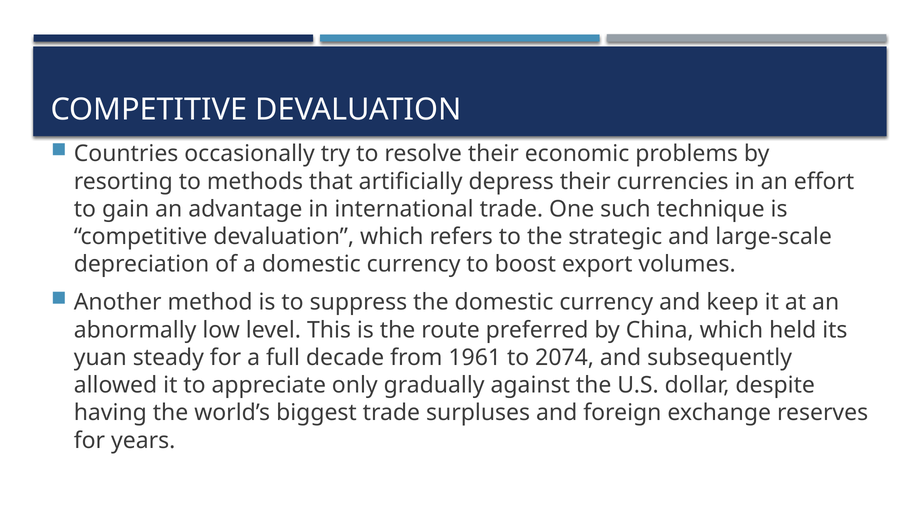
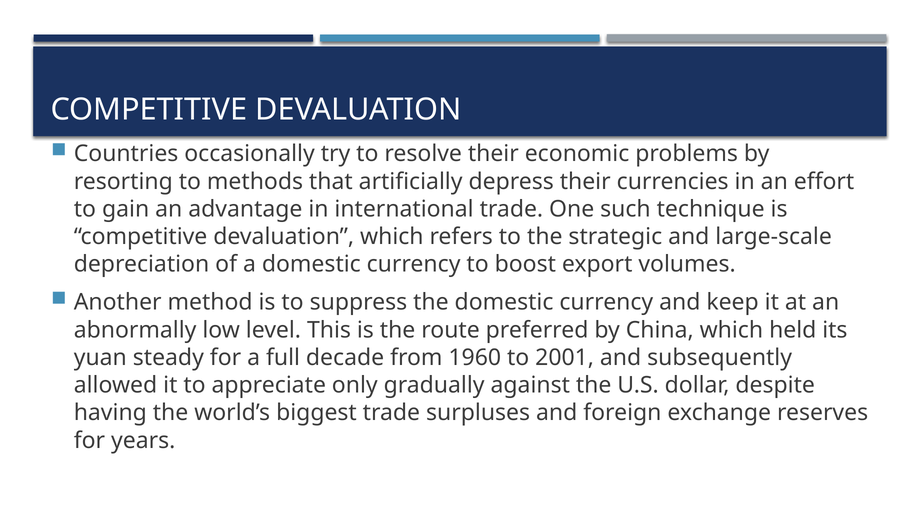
1961: 1961 -> 1960 (475, 357)
2074: 2074 -> 2001 (565, 357)
